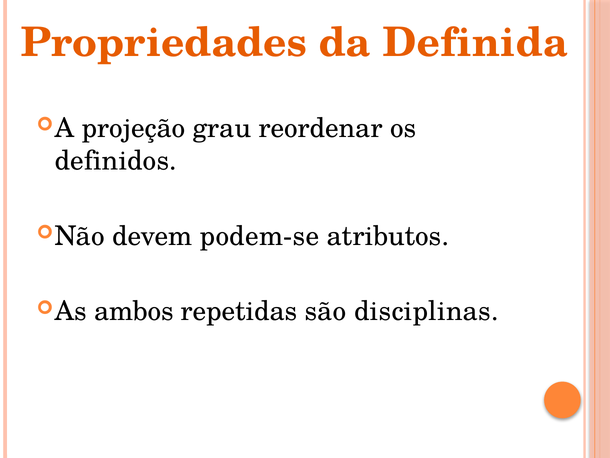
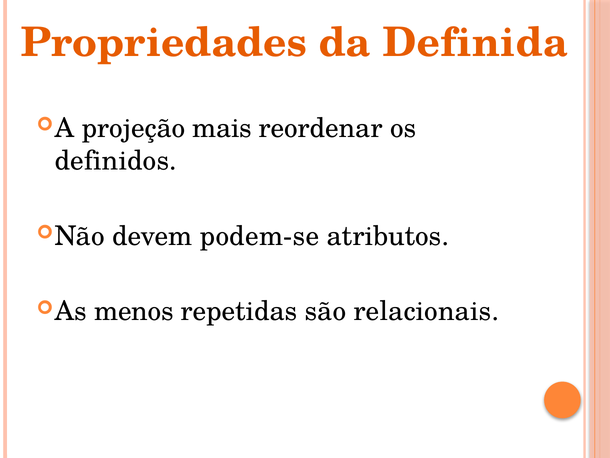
grau: grau -> mais (222, 128)
ambos: ambos -> menos (134, 311)
disciplinas: disciplinas -> relacionais (426, 311)
